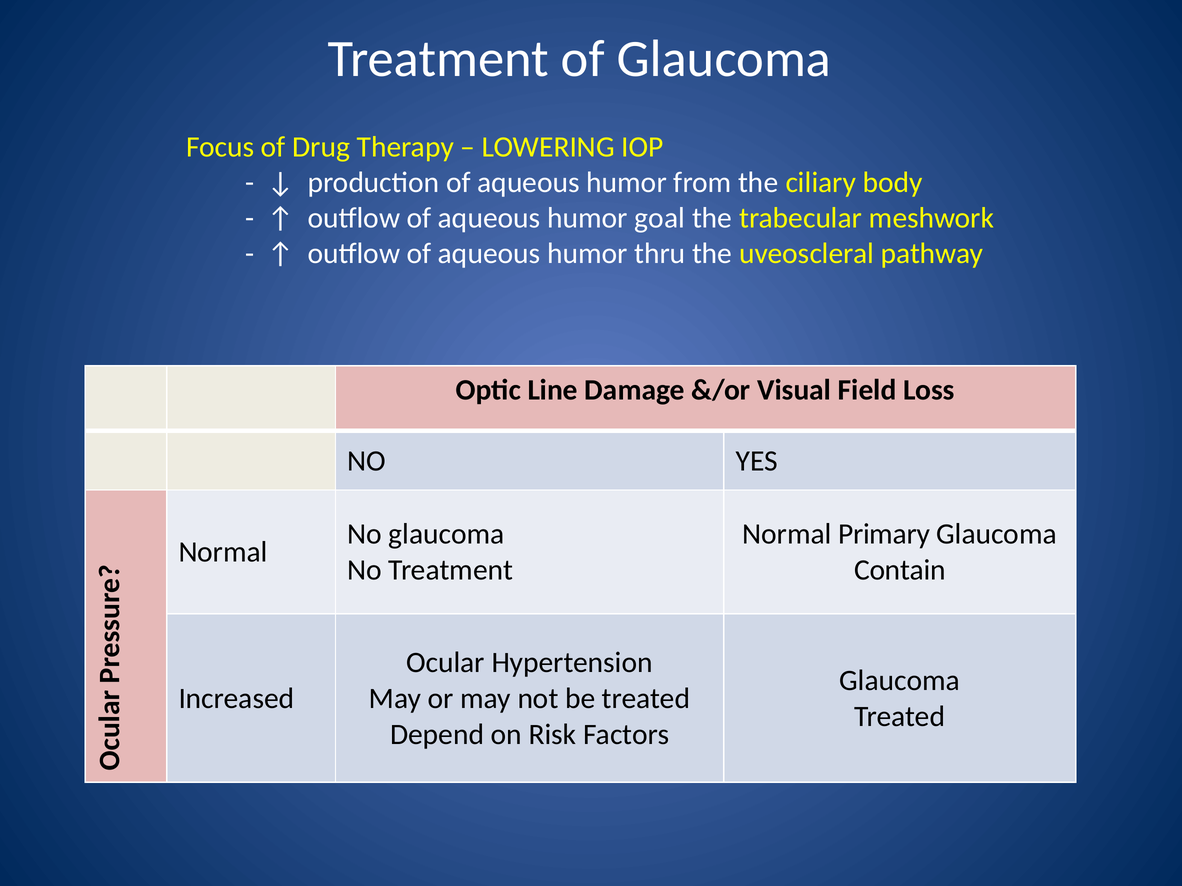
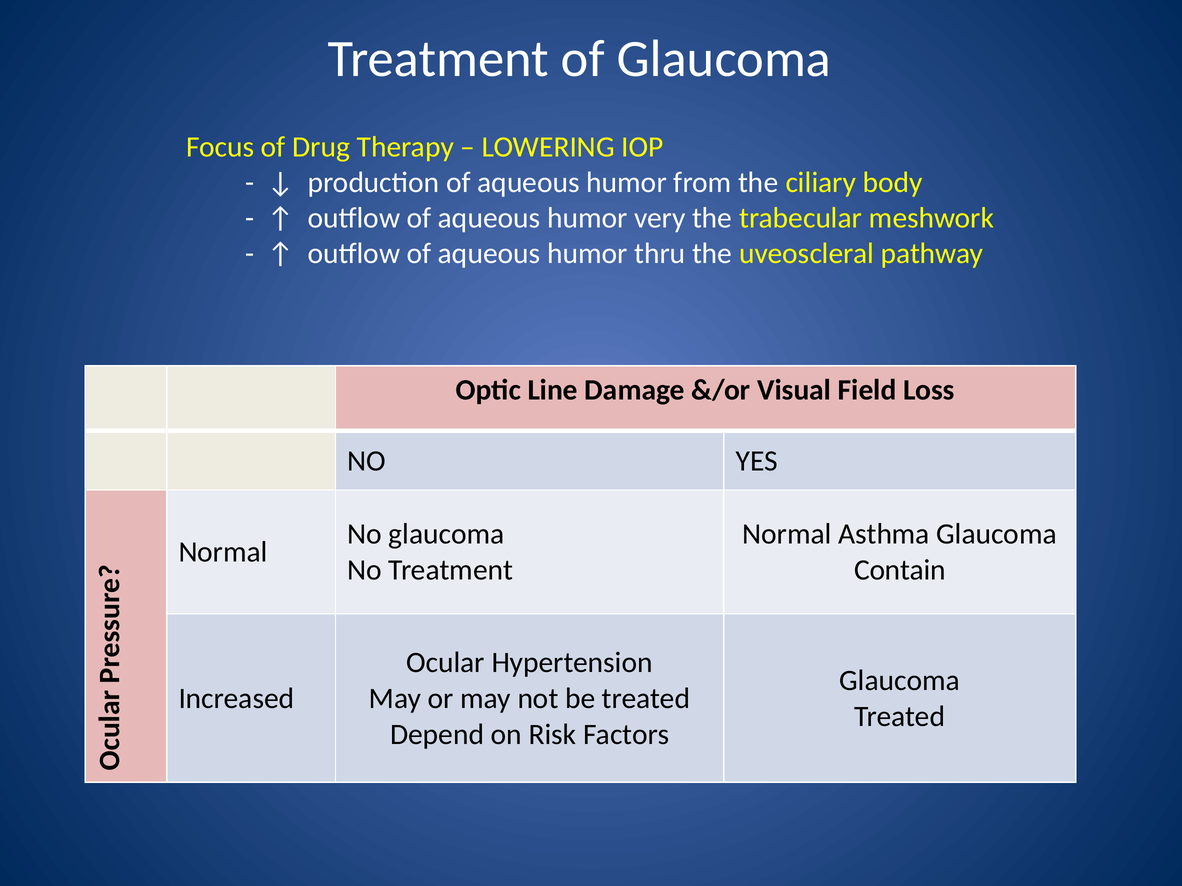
goal: goal -> very (660, 218)
Primary: Primary -> Asthma (884, 534)
